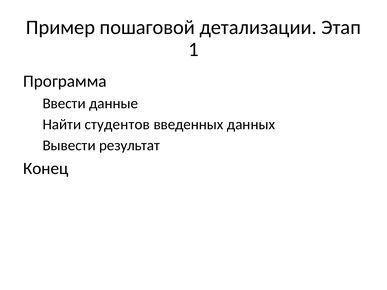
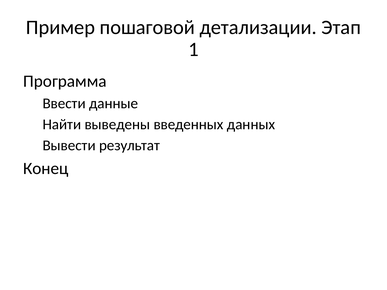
студентов: студентов -> выведены (117, 124)
